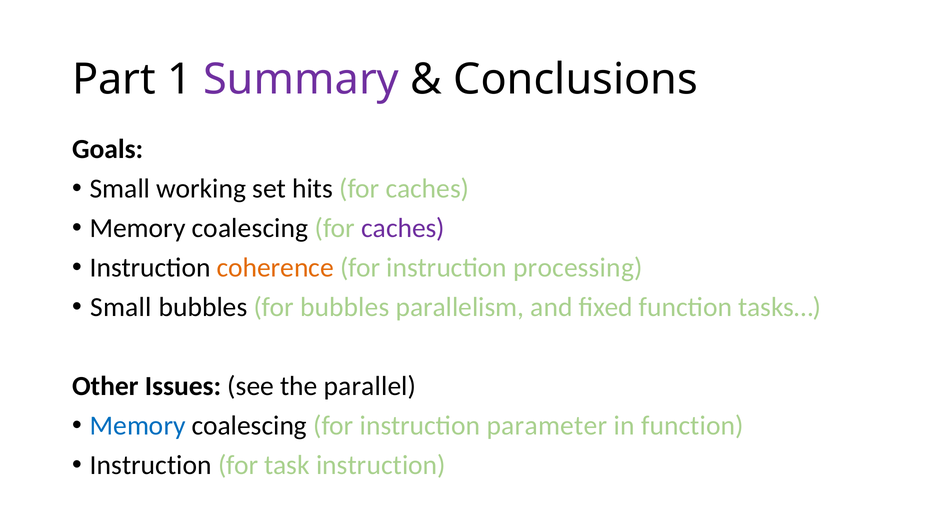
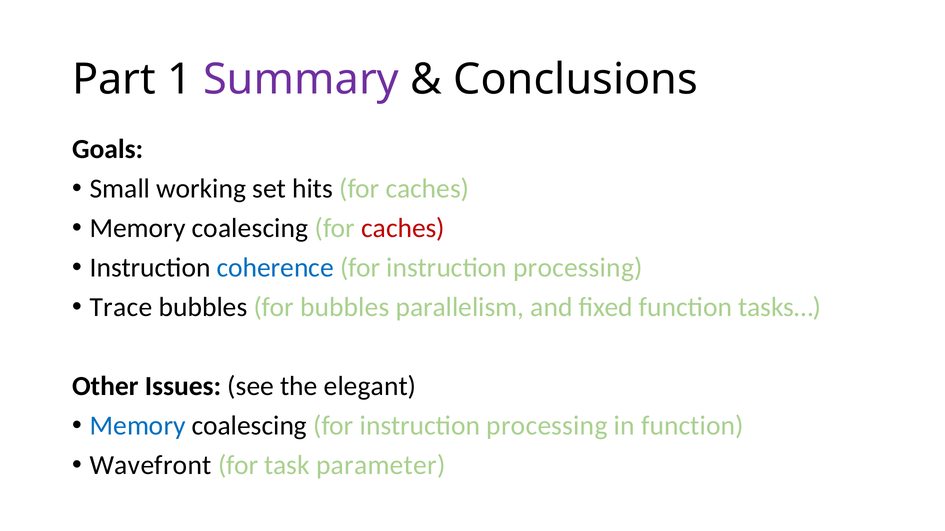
caches colour: purple -> red (403, 228)
coherence colour: orange -> blue (275, 268)
Small: Small -> Trace (121, 308)
parallel: parallel -> elegant (370, 387)
coalescing for instruction parameter: parameter -> processing (547, 426)
Instruction: Instruction -> Wavefront (151, 466)
task instruction: instruction -> parameter (381, 466)
